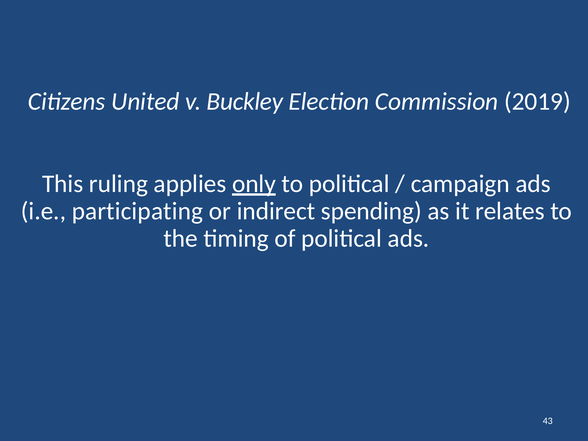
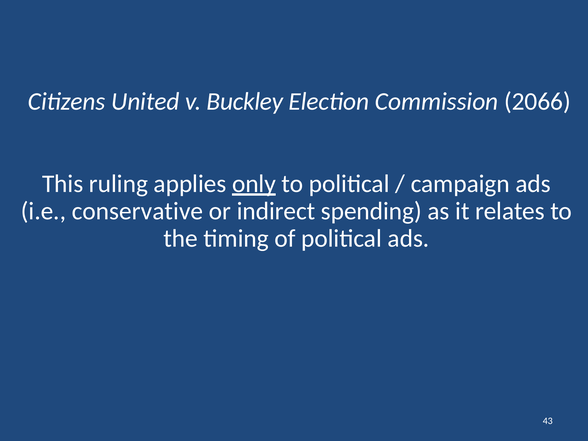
2019: 2019 -> 2066 (537, 102)
participating: participating -> conservative (137, 211)
